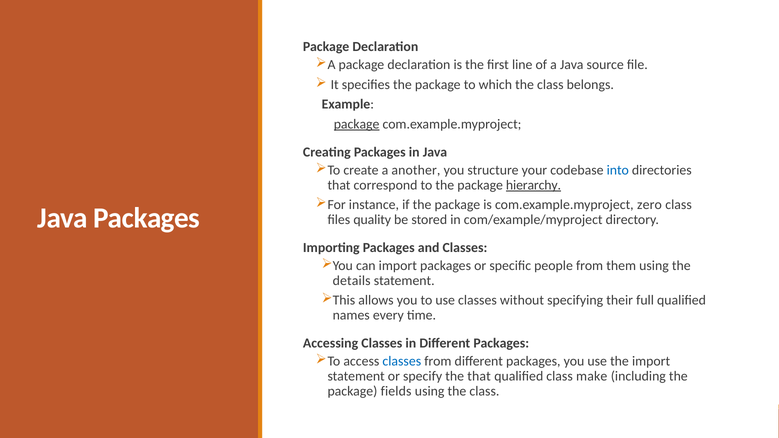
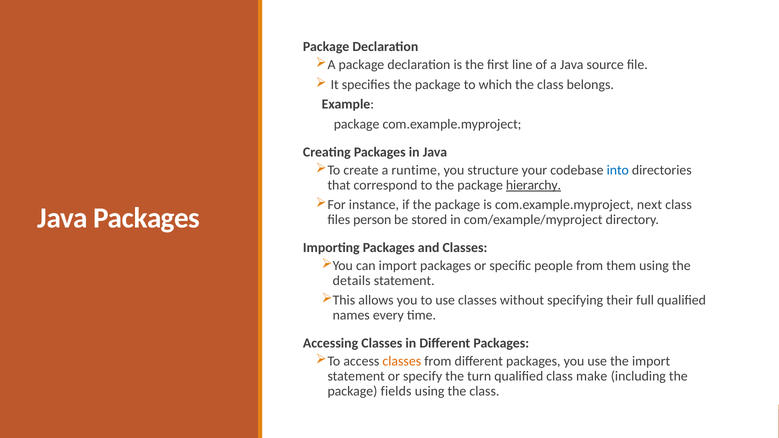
package underline: present -> none (357, 124)
another: another -> runtime (416, 170)
zero: zero -> next (649, 205)
quality: quality -> person (372, 220)
classes colour: blue -> orange (402, 361)
the that: that -> turn (479, 376)
